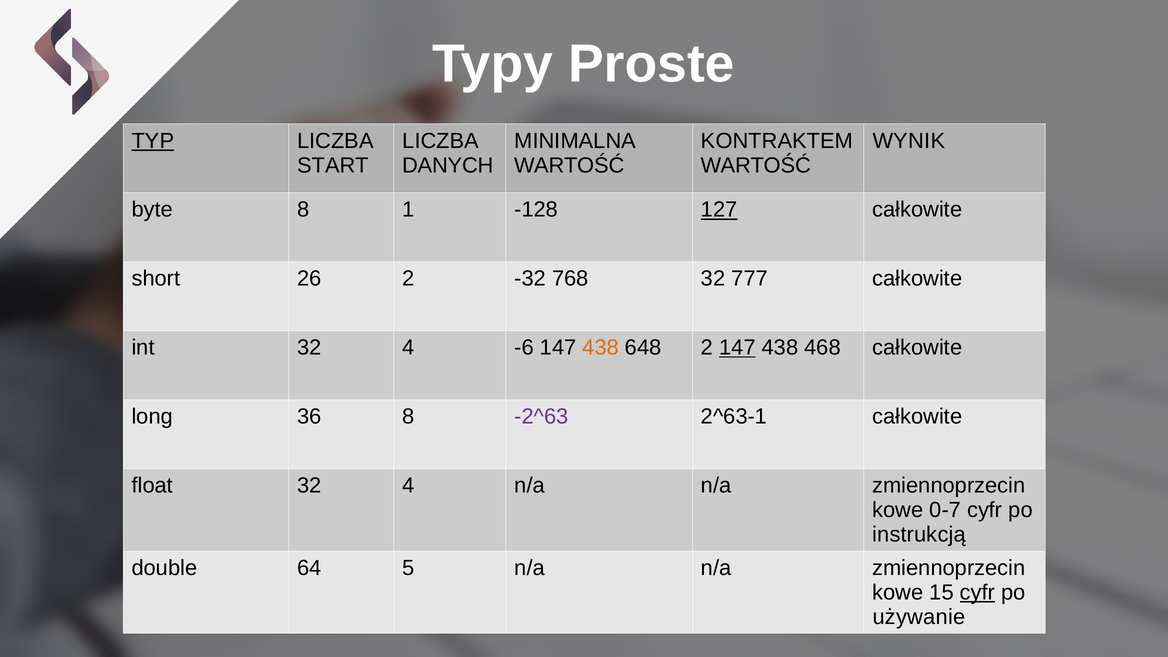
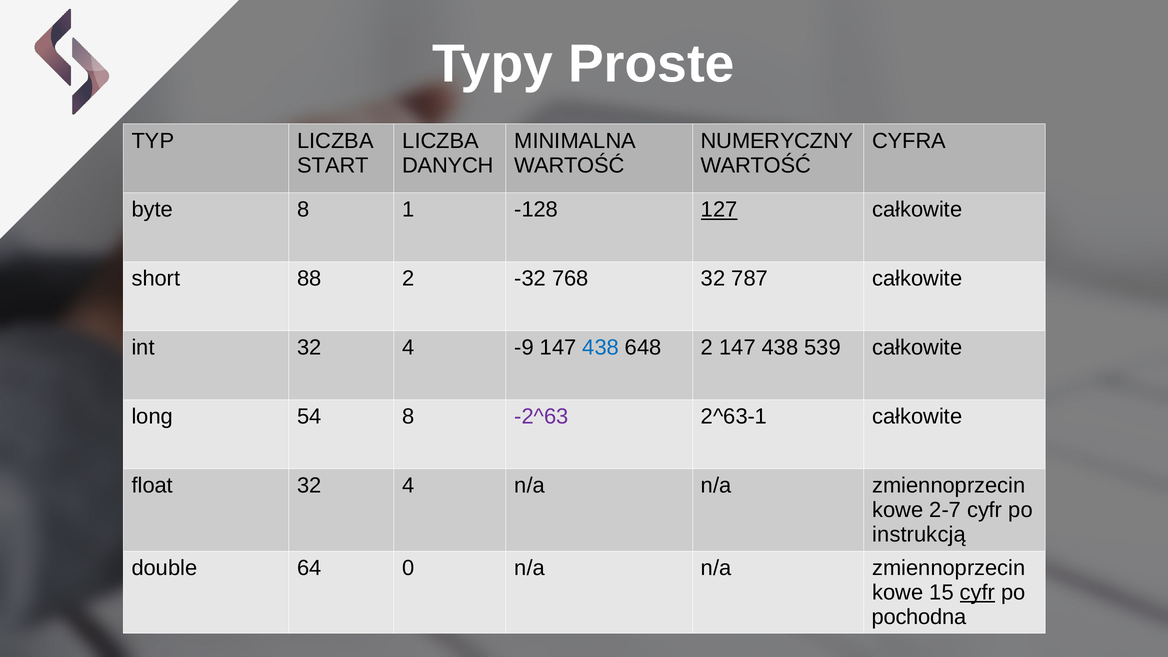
TYP underline: present -> none (153, 141)
KONTRAKTEM: KONTRAKTEM -> NUMERYCZNY (777, 141)
WYNIK: WYNIK -> CYFRA (909, 141)
26: 26 -> 88 (309, 279)
777: 777 -> 787 (750, 279)
-6: -6 -> -9 (524, 348)
438 colour: orange -> blue (601, 348)
147 underline: present -> none (737, 348)
468: 468 -> 539 (823, 348)
36: 36 -> 54 (309, 417)
0-7: 0-7 -> 2-7 (945, 510)
5: 5 -> 0 (408, 568)
używanie: używanie -> pochodna (919, 617)
